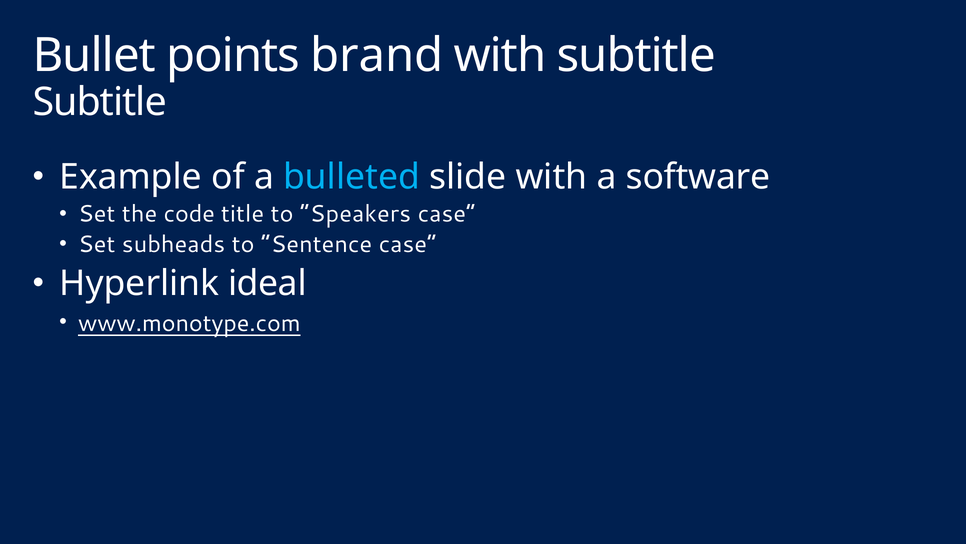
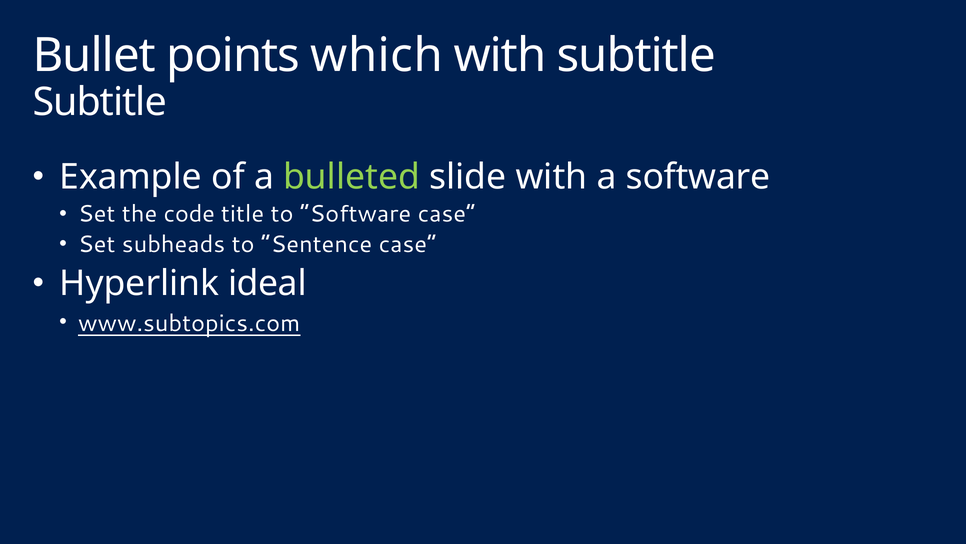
brand: brand -> which (377, 55)
bulleted colour: light blue -> light green (352, 177)
to Speakers: Speakers -> Software (356, 214)
www.monotype.com: www.monotype.com -> www.subtopics.com (189, 323)
